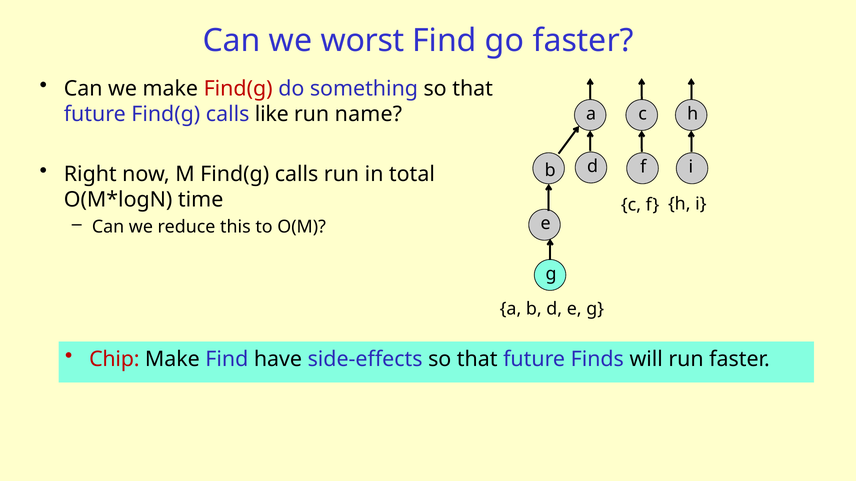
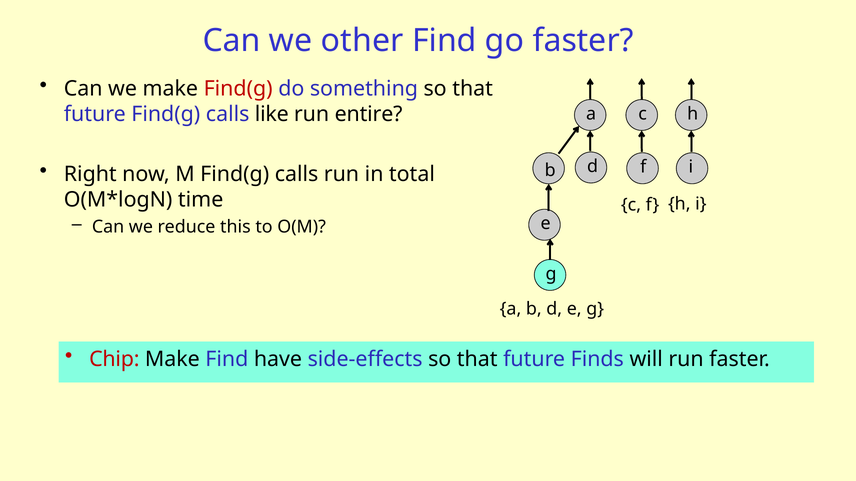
worst: worst -> other (362, 41)
name: name -> entire (369, 114)
